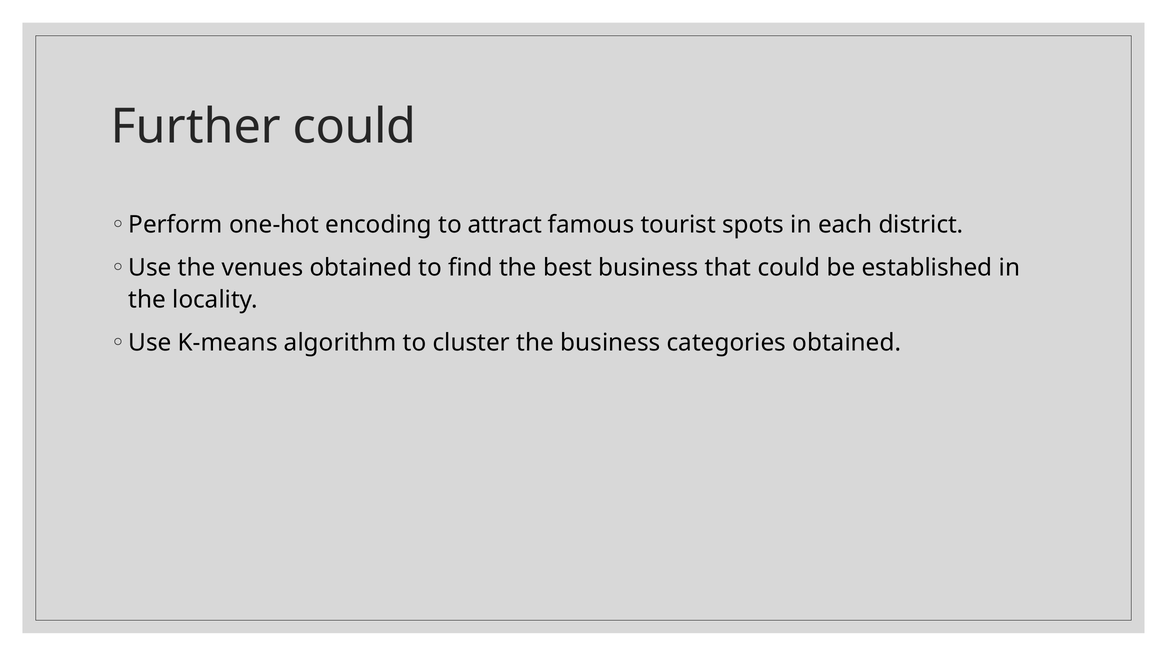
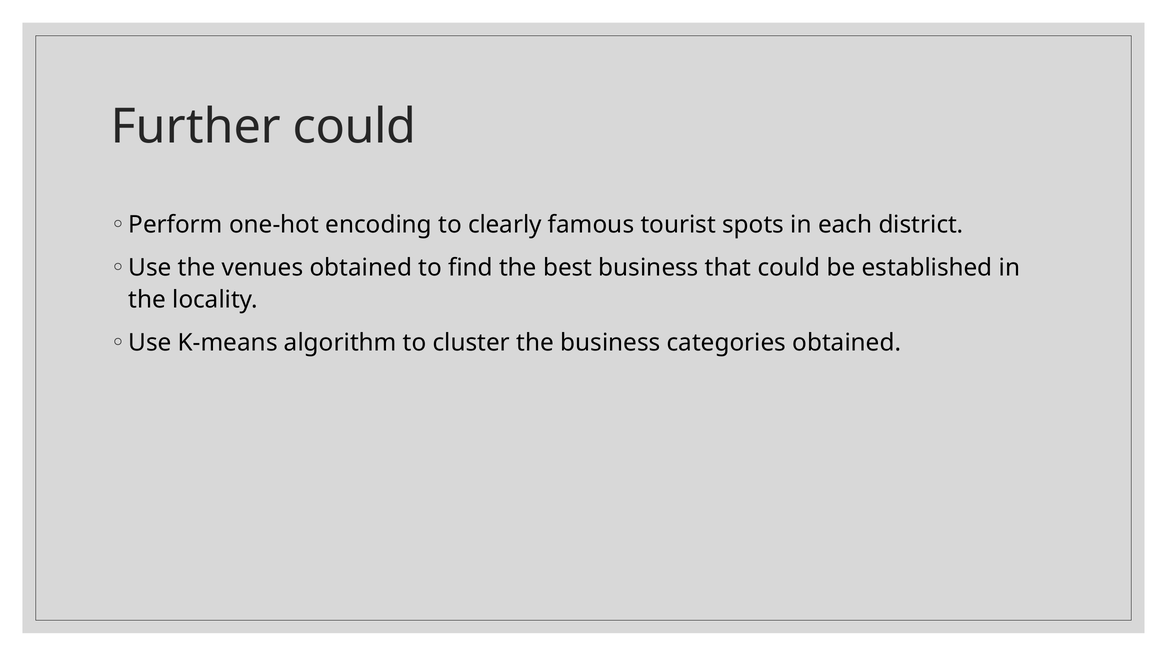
attract: attract -> clearly (505, 225)
